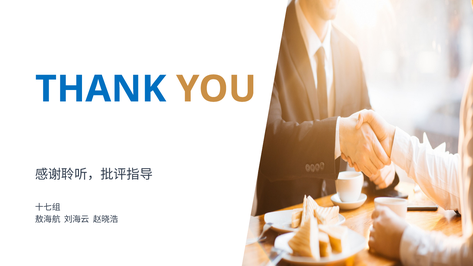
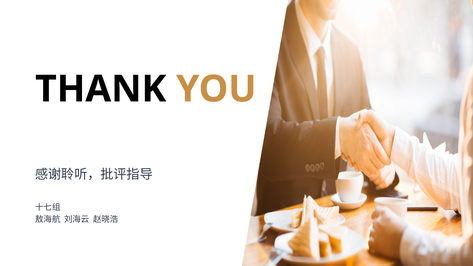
THANK colour: blue -> black (101, 89)
